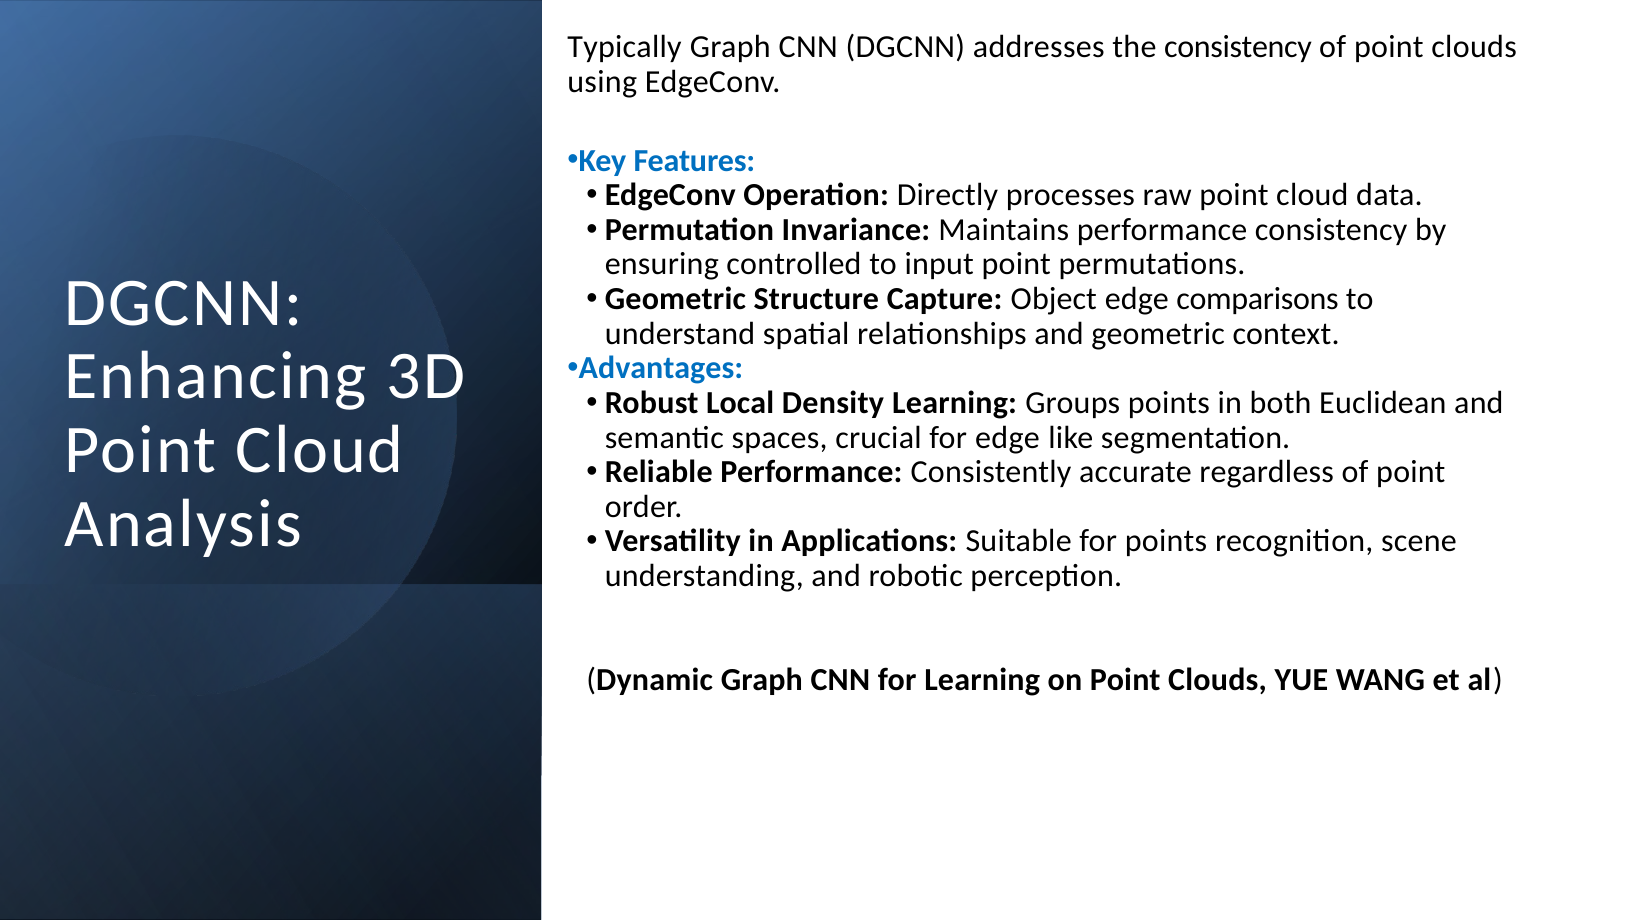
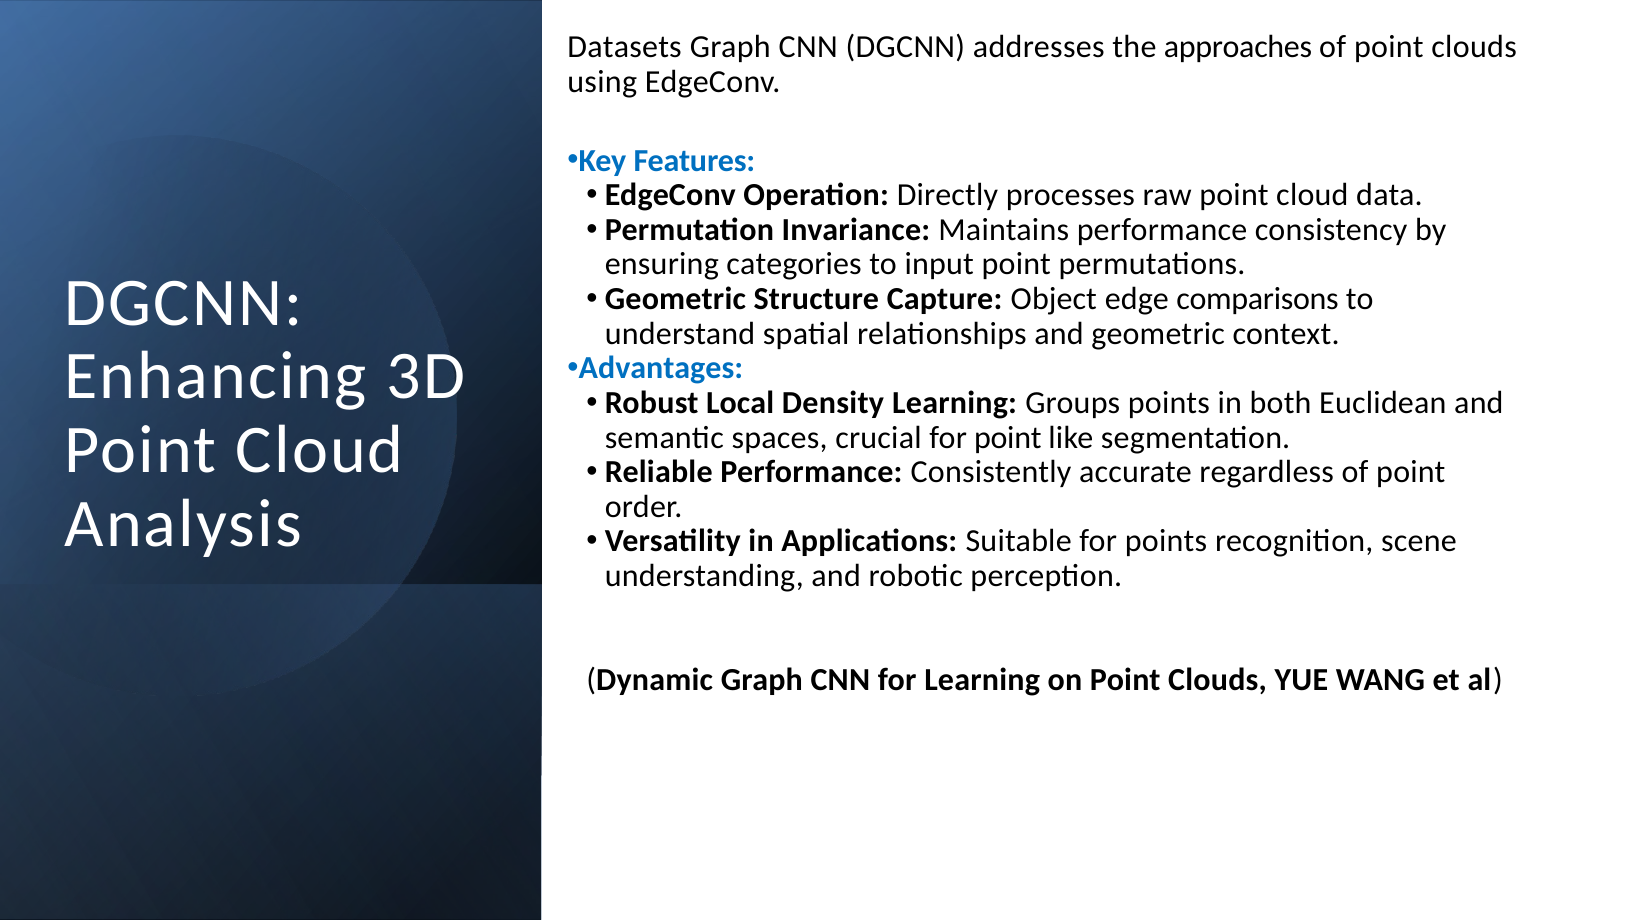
Typically: Typically -> Datasets (625, 47)
the consistency: consistency -> approaches (1238, 47)
controlled: controlled -> categories (794, 264)
for edge: edge -> point (1008, 437)
